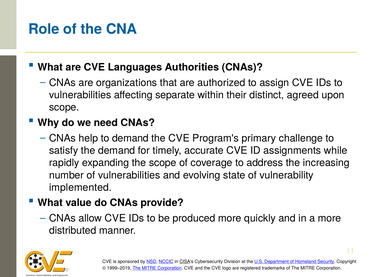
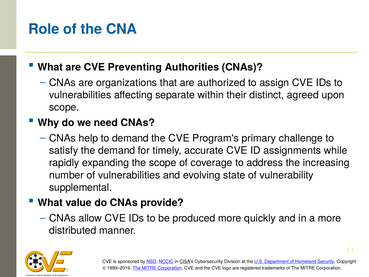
Languages: Languages -> Preventing (135, 67)
implemented: implemented -> supplemental (80, 187)
